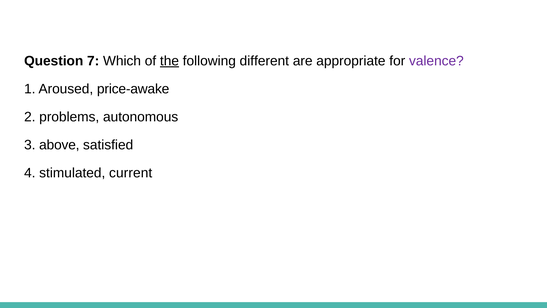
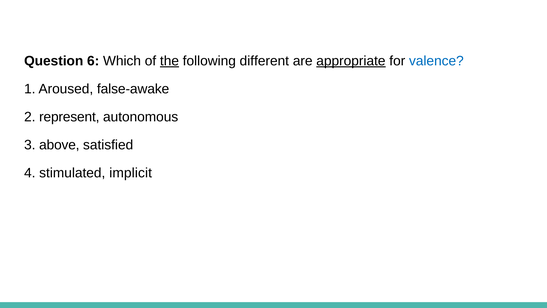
7: 7 -> 6 (93, 61)
appropriate underline: none -> present (351, 61)
valence colour: purple -> blue (436, 61)
price-awake: price-awake -> false-awake (133, 89)
problems: problems -> represent (69, 117)
current: current -> implicit (131, 173)
